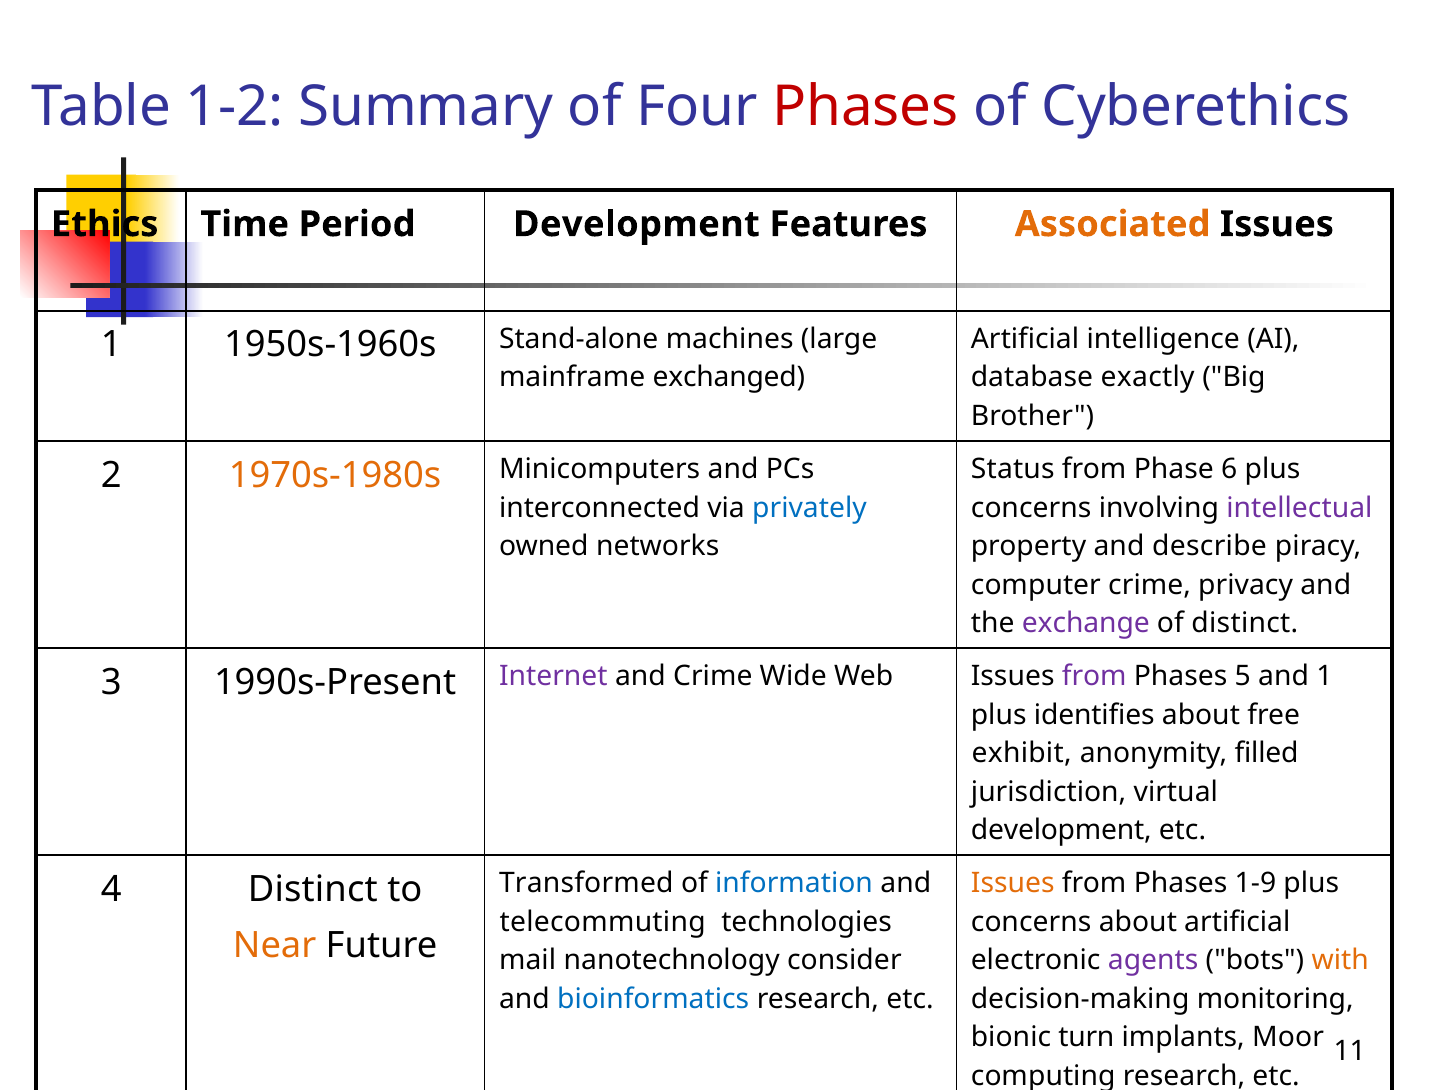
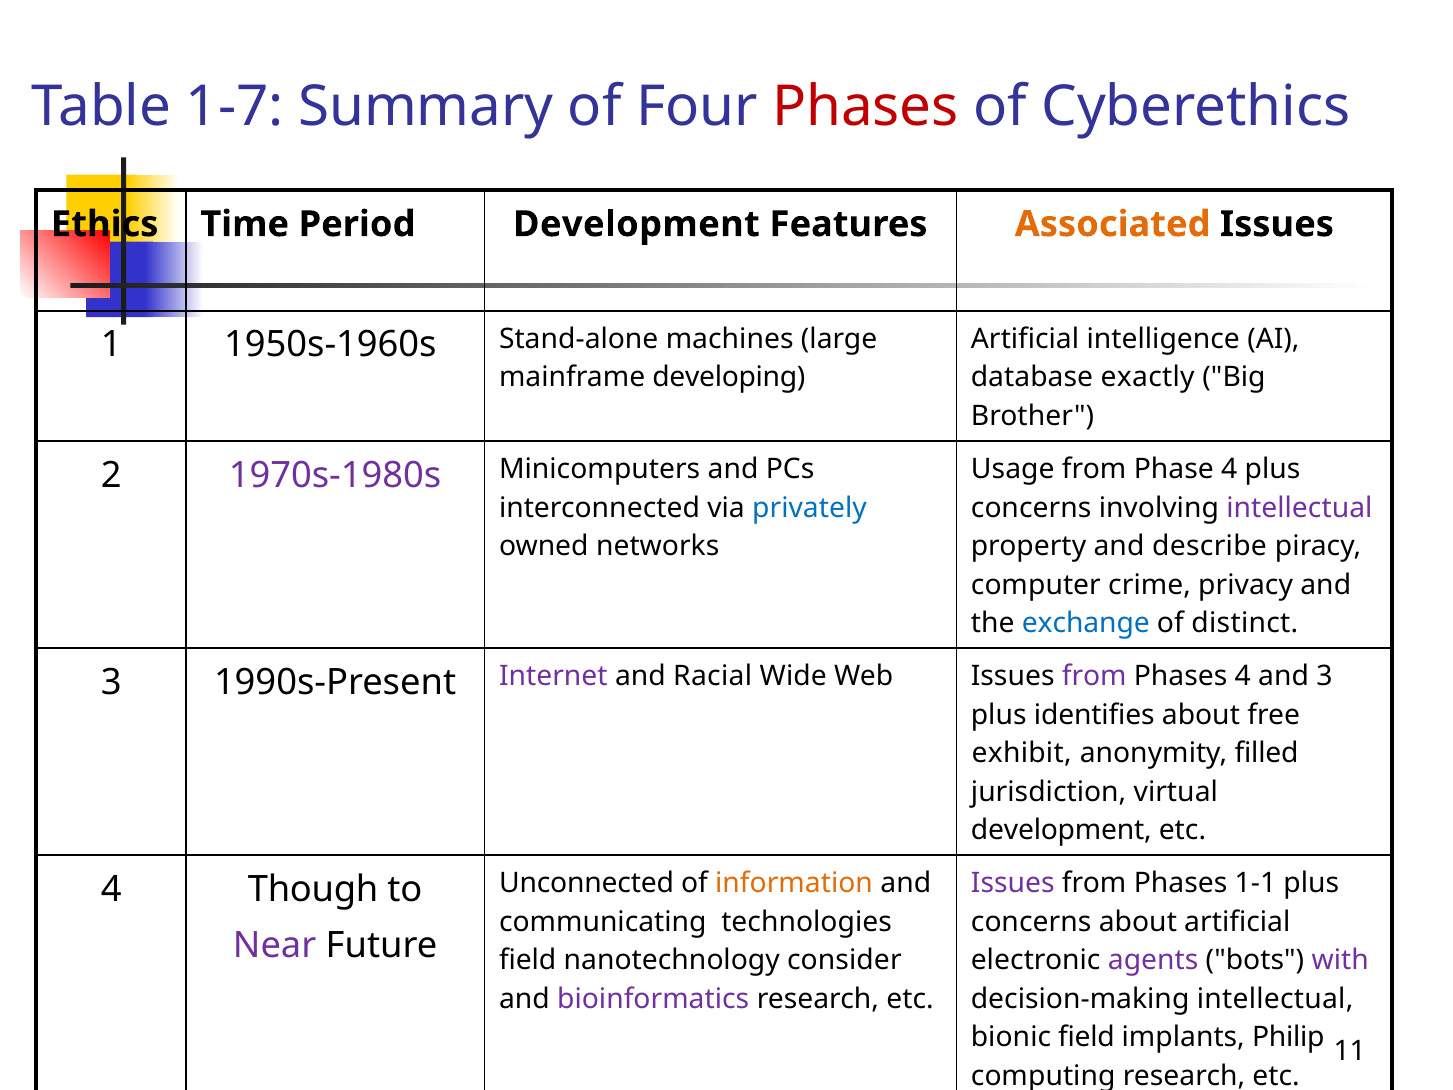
1-2: 1-2 -> 1-7 (235, 107)
exchanged: exchanged -> developing (729, 378)
Status: Status -> Usage (1013, 469)
Phase 6: 6 -> 4 (1229, 469)
1970s-1980s colour: orange -> purple (335, 475)
exchange colour: purple -> blue (1086, 623)
and Crime: Crime -> Racial (713, 676)
Phases 5: 5 -> 4 (1243, 676)
and 1: 1 -> 3 (1325, 676)
Transformed: Transformed -> Unconnected (586, 883)
information colour: blue -> orange (794, 883)
Issues colour: orange -> purple (1013, 883)
1-9: 1-9 -> 1-1 (1255, 883)
4 Distinct: Distinct -> Though (313, 889)
telecommuting: telecommuting -> communicating (603, 922)
Near colour: orange -> purple (275, 946)
mail: mail -> field (528, 960)
with colour: orange -> purple (1340, 960)
bioinformatics colour: blue -> purple (653, 999)
decision-making monitoring: monitoring -> intellectual (1275, 999)
bionic turn: turn -> field (1086, 1037)
Moor: Moor -> Philip (1288, 1037)
